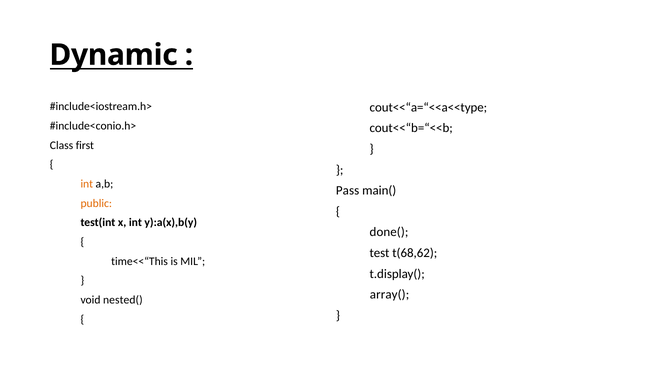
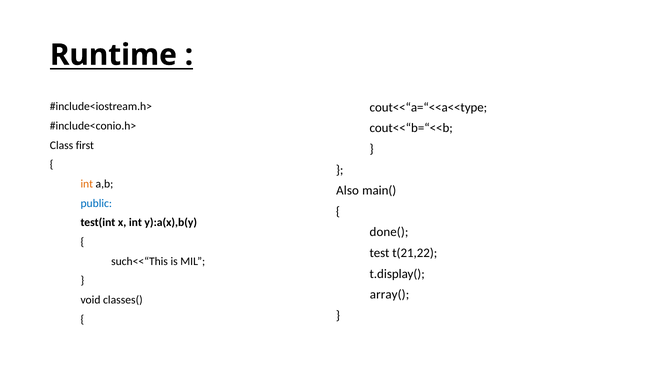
Dynamic: Dynamic -> Runtime (113, 55)
Pass: Pass -> Also (348, 190)
public colour: orange -> blue (96, 203)
t(68,62: t(68,62 -> t(21,22 (415, 253)
time<<“This: time<<“This -> such<<“This (140, 261)
nested(: nested( -> classes( (123, 300)
